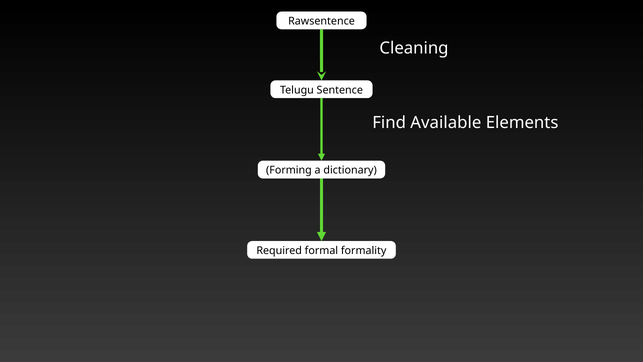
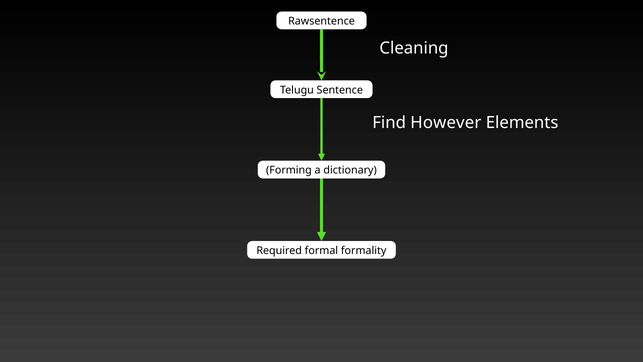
Available: Available -> However (446, 123)
